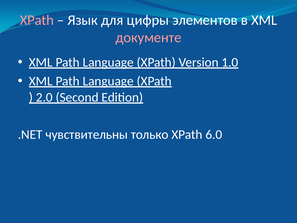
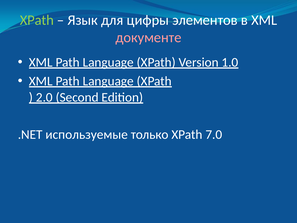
XPath colour: pink -> light green (37, 20)
чувствительны: чувствительны -> используемые (87, 134)
6.0: 6.0 -> 7.0 (214, 134)
